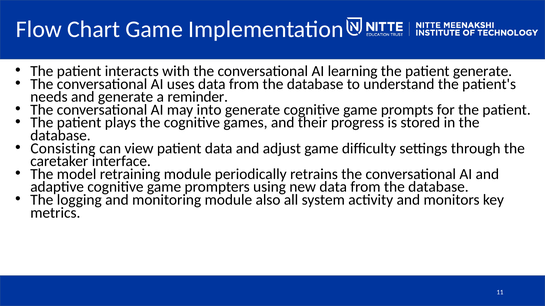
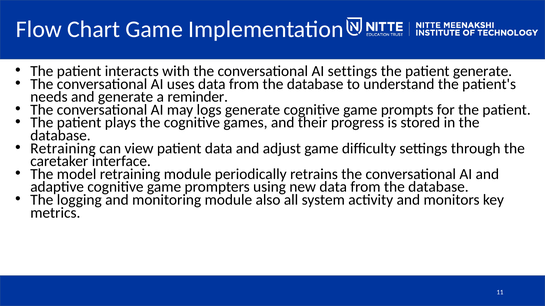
AI learning: learning -> settings (352, 71)
into: into -> logs (209, 110)
Consisting: Consisting -> Retraining (63, 149)
